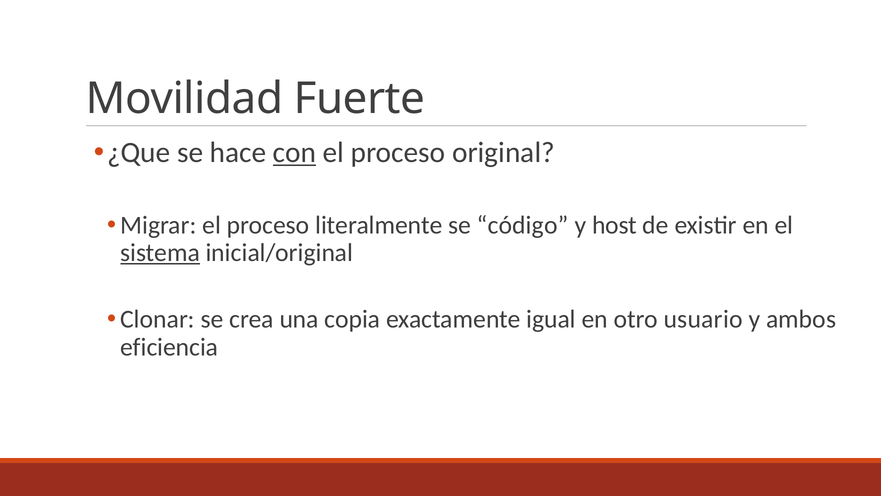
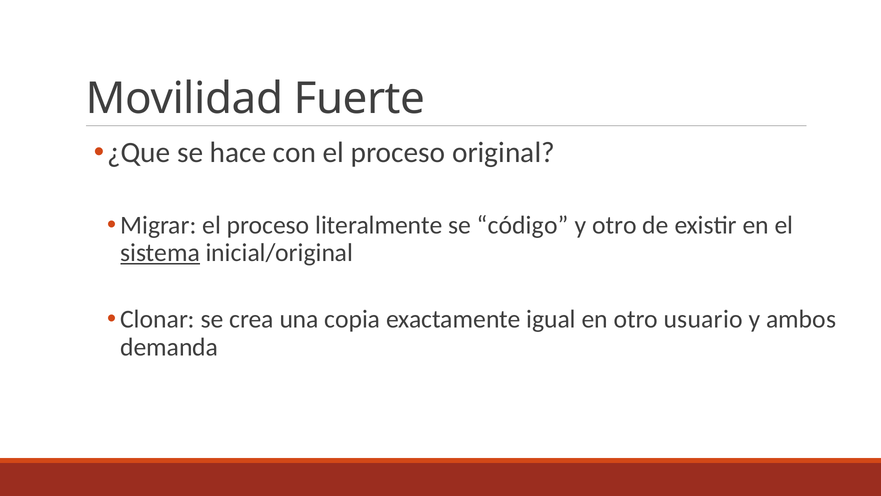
con underline: present -> none (295, 152)
y host: host -> otro (614, 225)
eficiencia: eficiencia -> demanda (169, 347)
